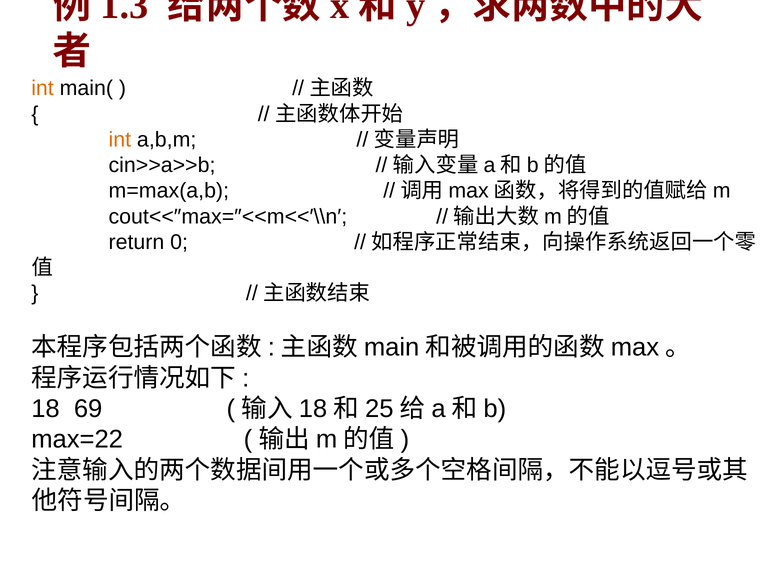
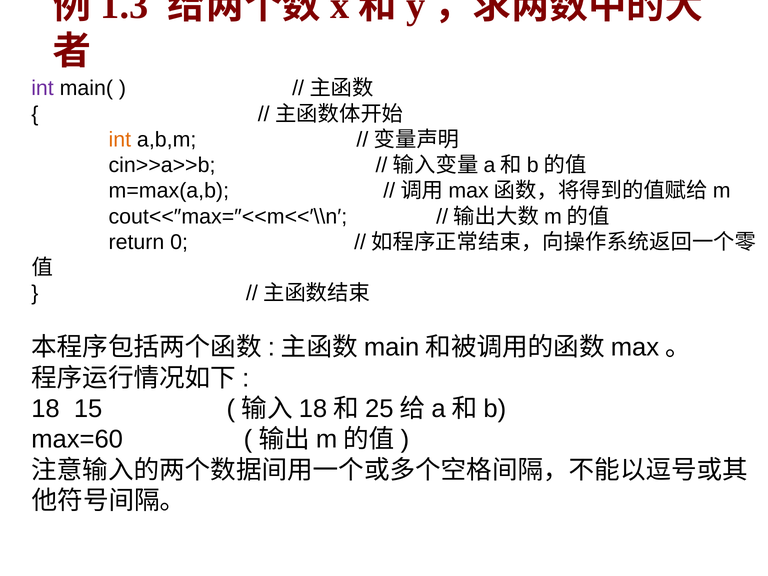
int colour: orange -> purple (42, 88)
69: 69 -> 15 (88, 409)
max=22: max=22 -> max=60 (77, 440)
